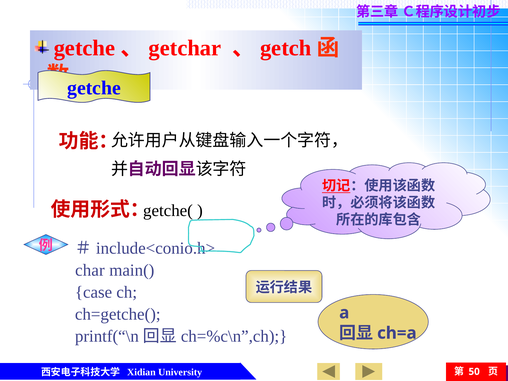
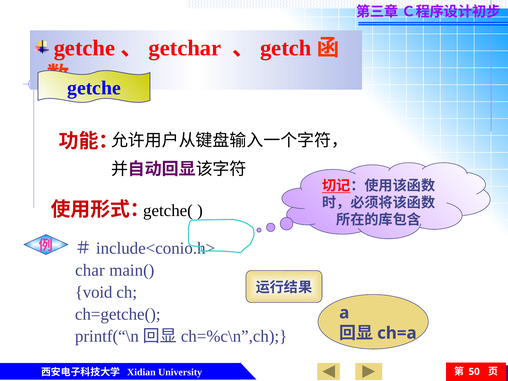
case: case -> void (94, 292)
